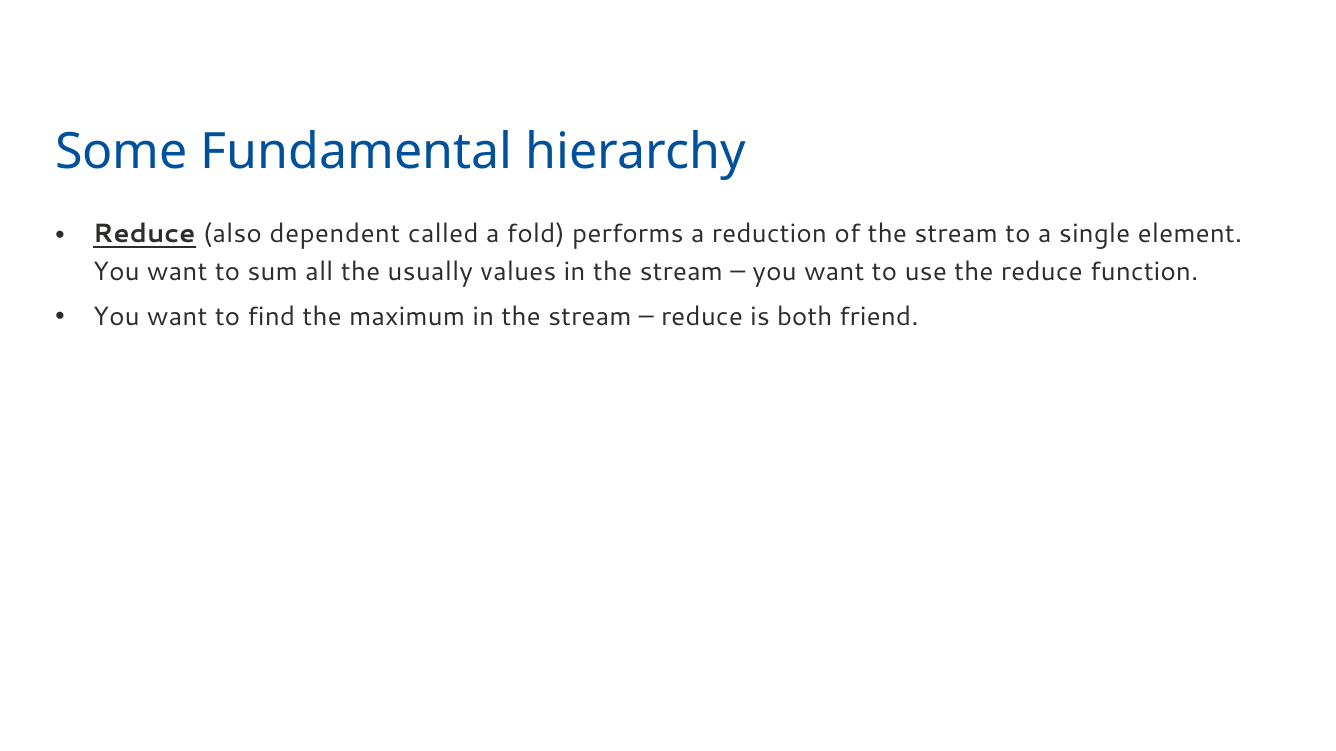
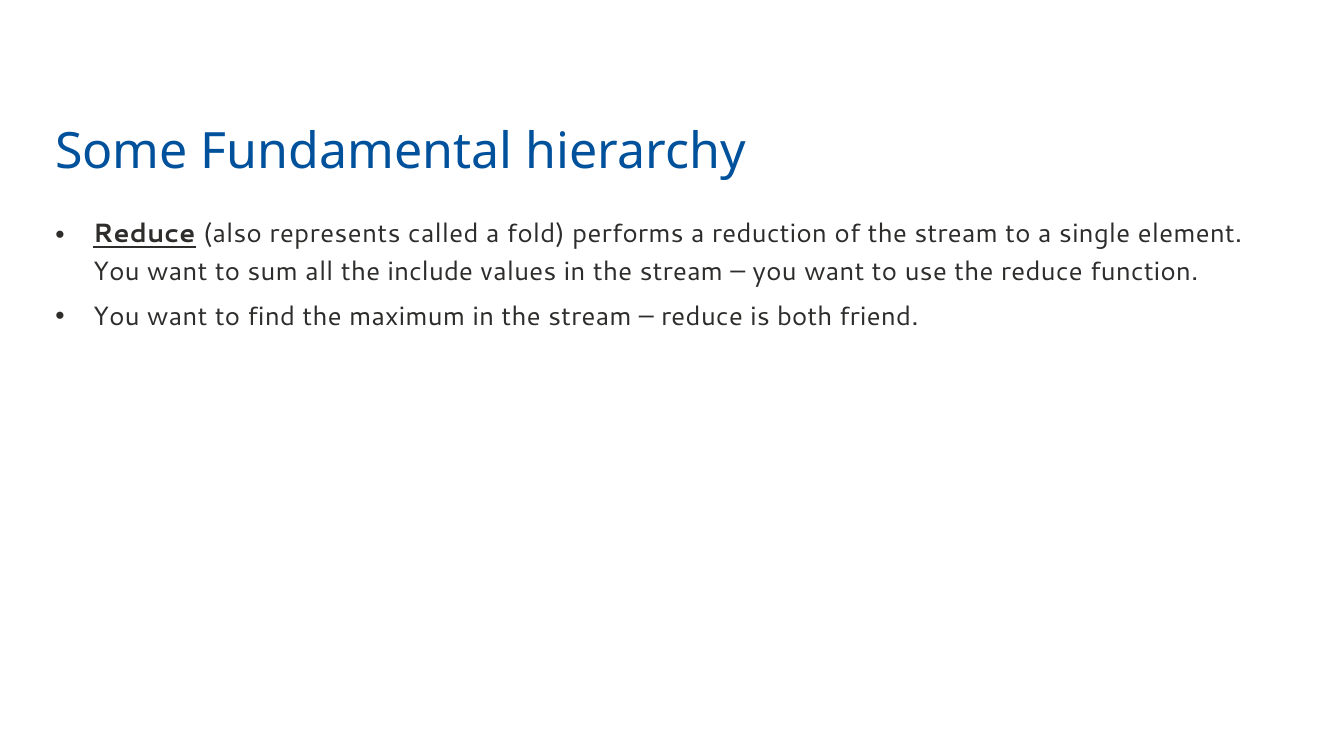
dependent: dependent -> represents (335, 234)
usually: usually -> include (430, 271)
